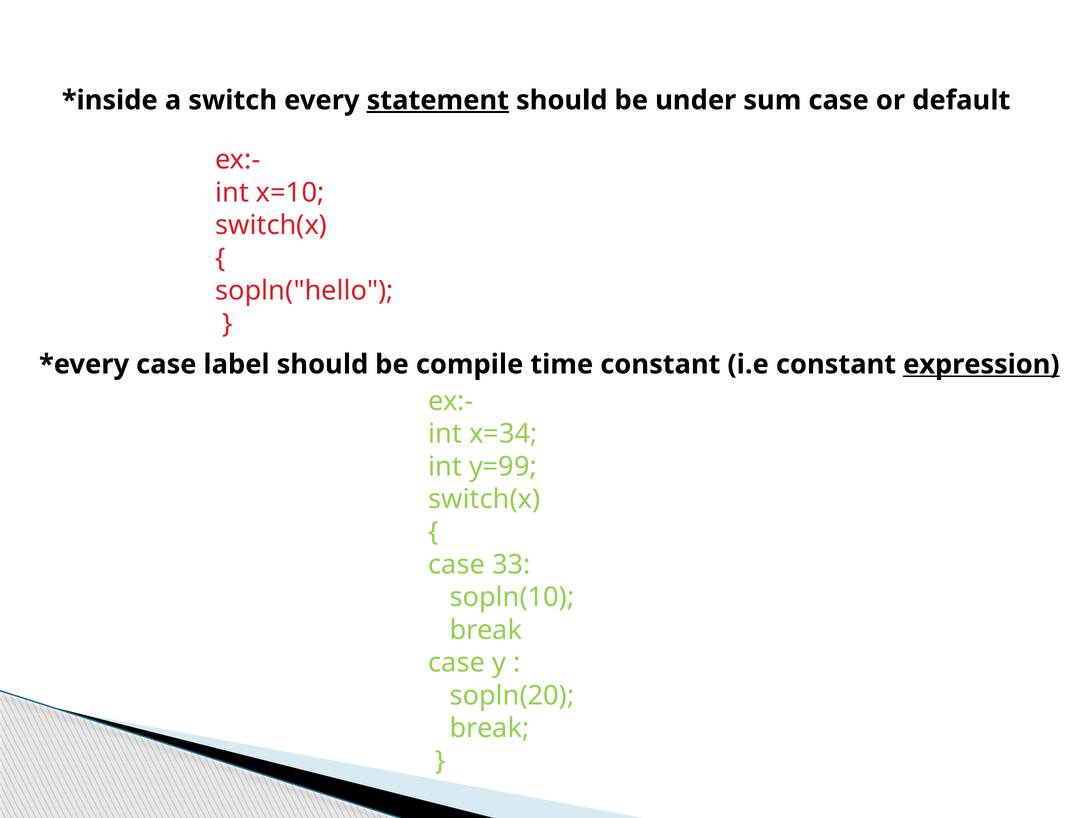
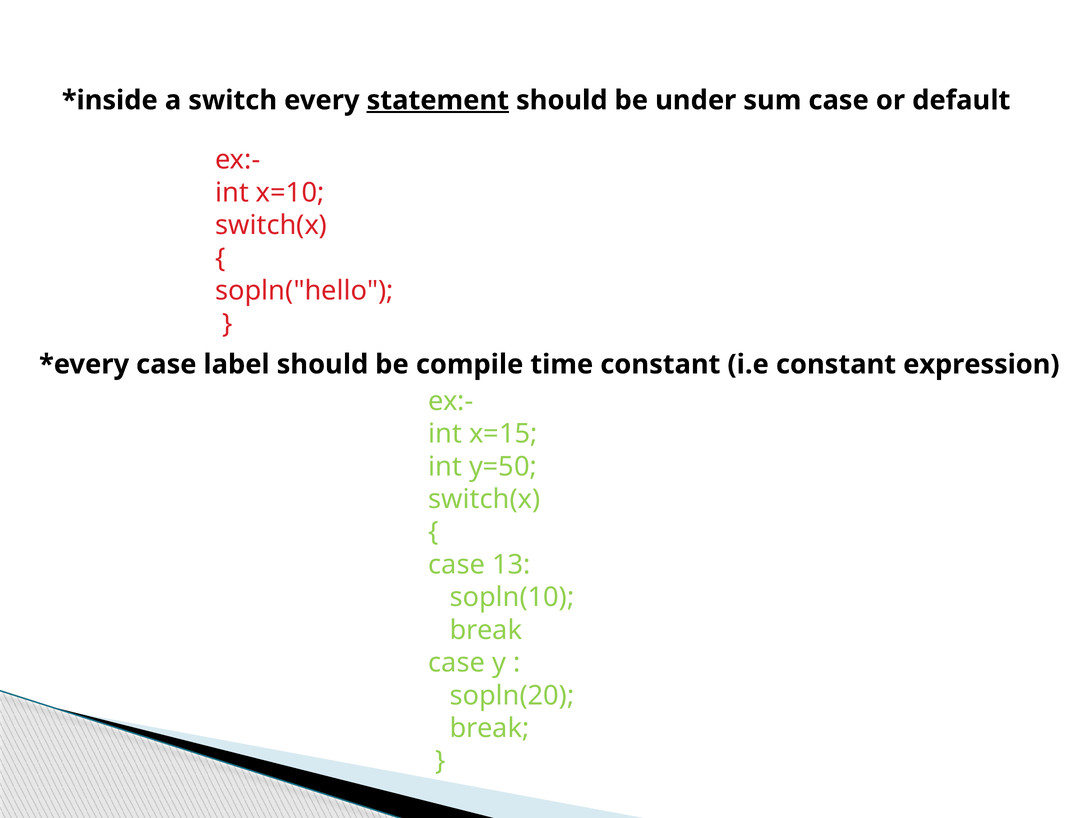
expression underline: present -> none (981, 365)
x=34: x=34 -> x=15 (503, 434)
y=99: y=99 -> y=50 (503, 467)
33: 33 -> 13 (511, 565)
